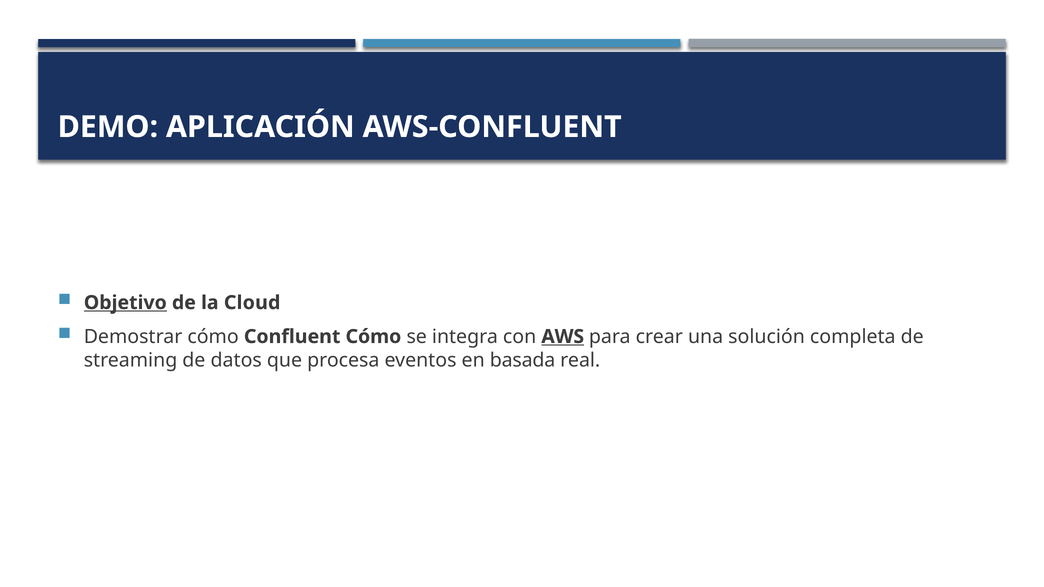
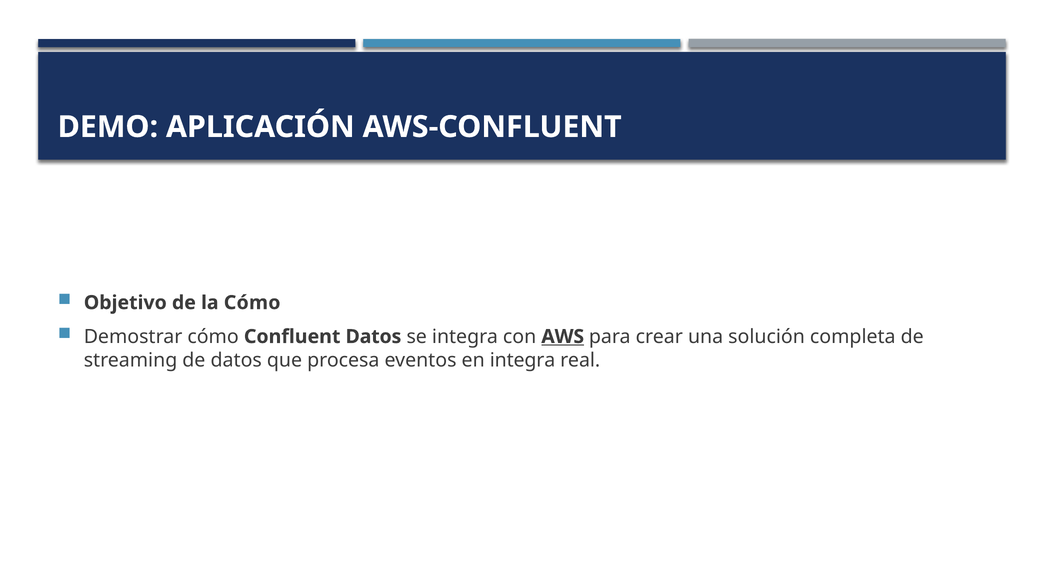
Objetivo underline: present -> none (125, 303)
la Cloud: Cloud -> Cómo (252, 303)
Confluent Cómo: Cómo -> Datos (373, 337)
en basada: basada -> integra (523, 360)
